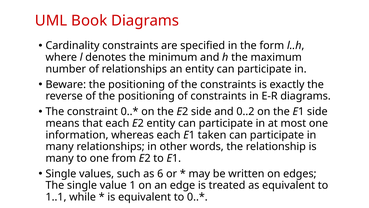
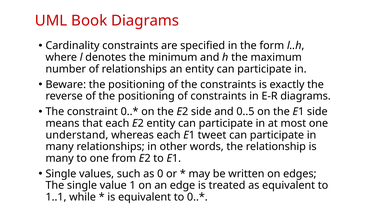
0..2: 0..2 -> 0..5 (245, 111)
information: information -> understand (77, 135)
taken: taken -> tweet (212, 135)
6: 6 -> 0 (160, 173)
